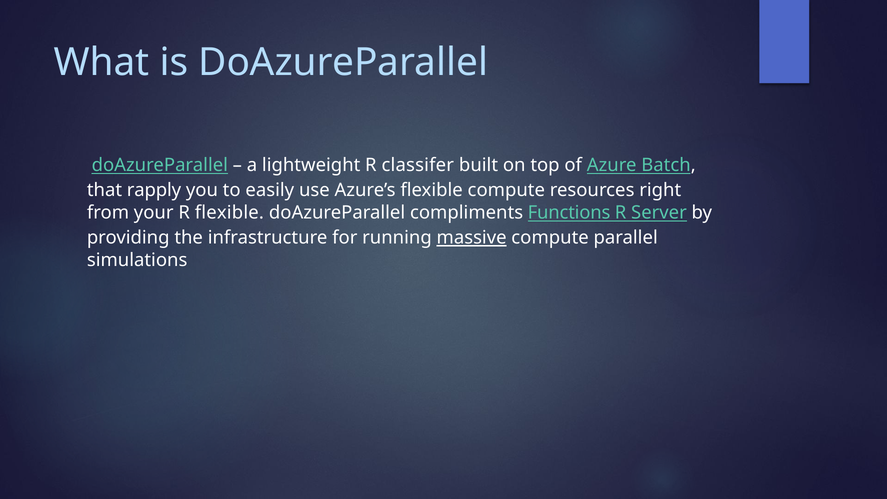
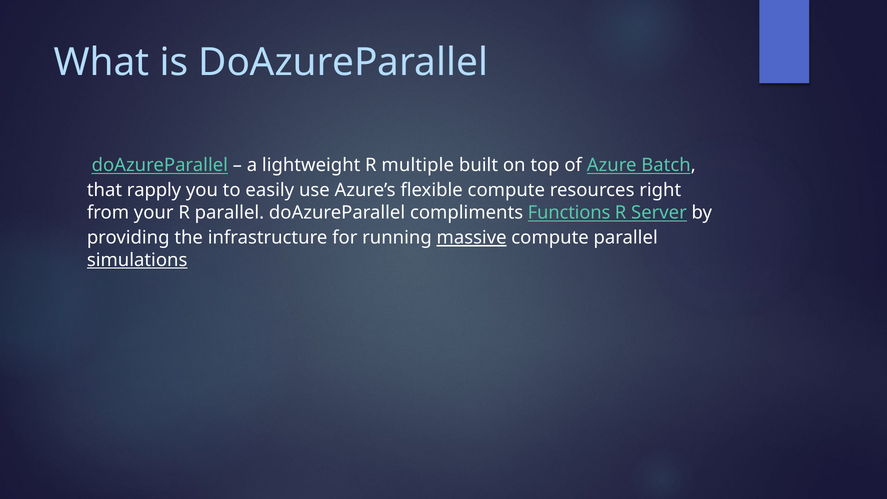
classifer: classifer -> multiple (418, 165)
R flexible: flexible -> parallel (229, 213)
simulations underline: none -> present (137, 260)
